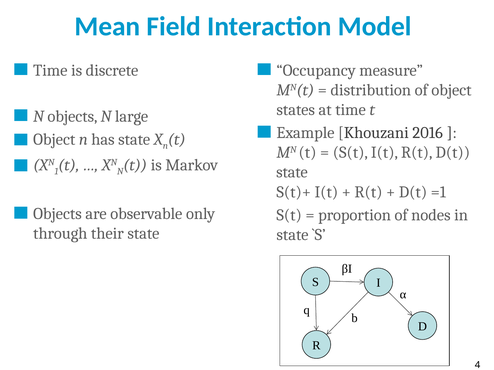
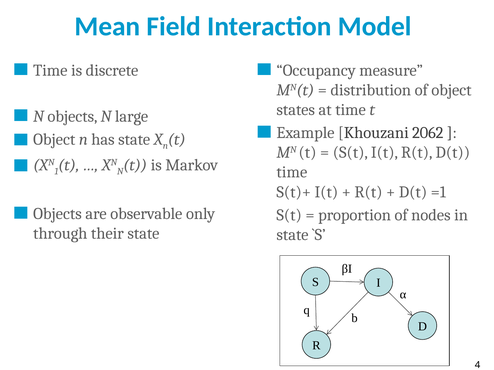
2016: 2016 -> 2062 (428, 133)
state: state -> time (292, 172)
